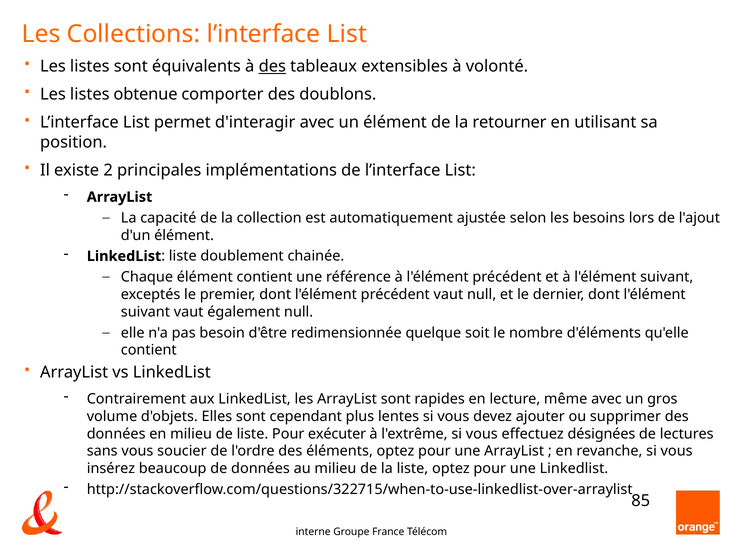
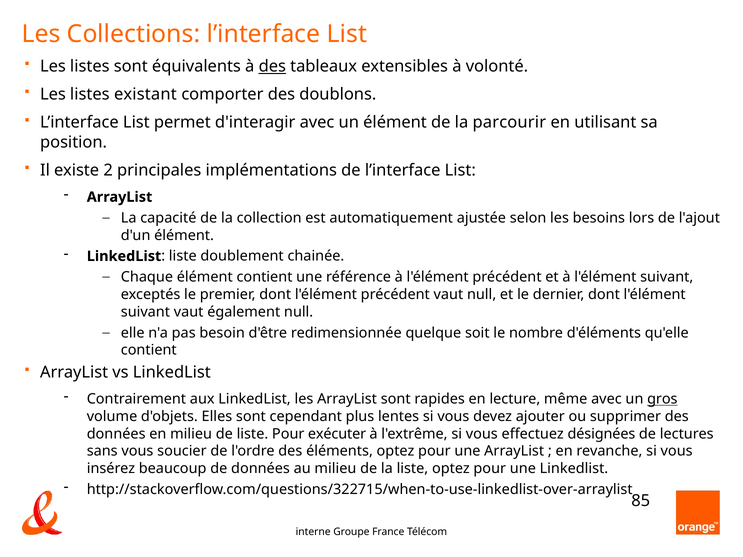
obtenue: obtenue -> existant (145, 95)
retourner: retourner -> parcourir (509, 123)
gros underline: none -> present (662, 399)
